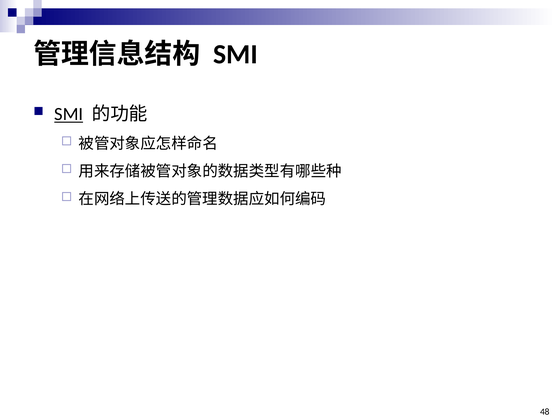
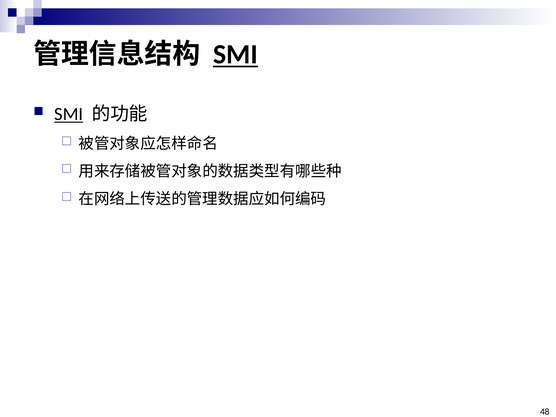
SMI underline: none -> present (236, 54)
